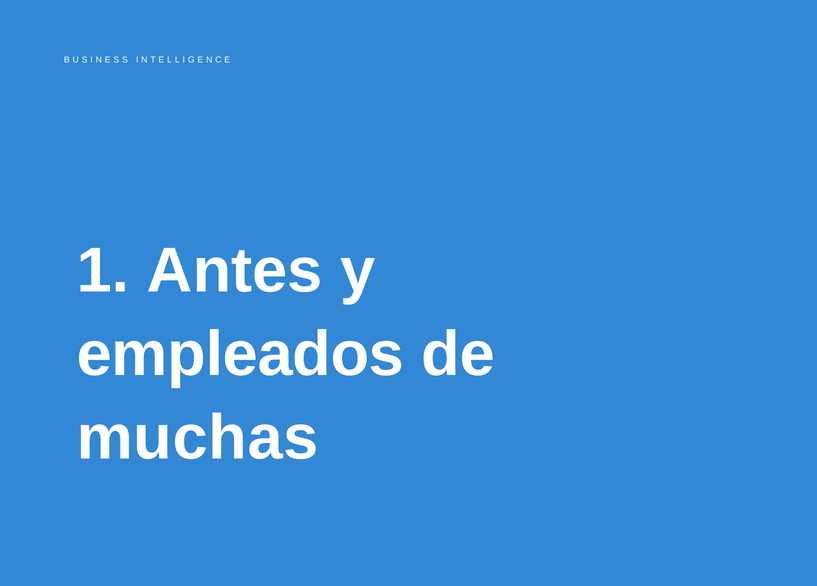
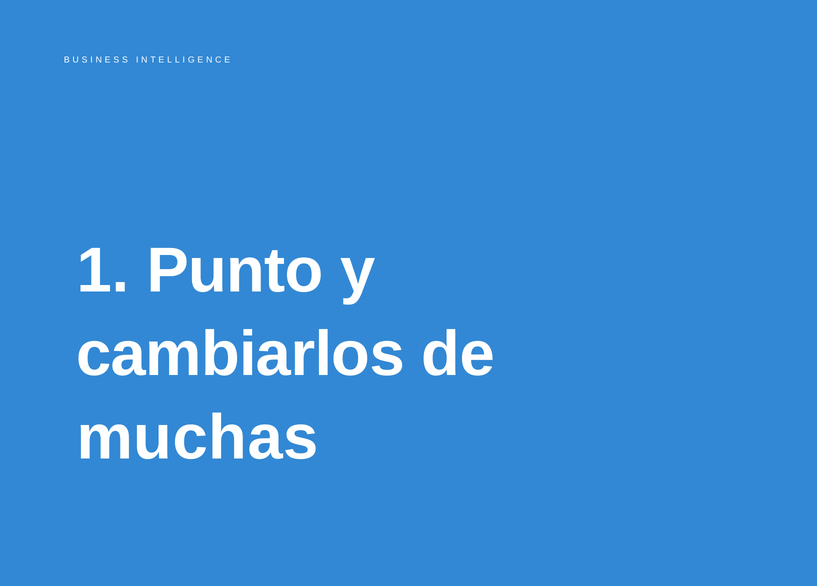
Antes: Antes -> Punto (235, 270)
empleados: empleados -> cambiarlos (240, 354)
